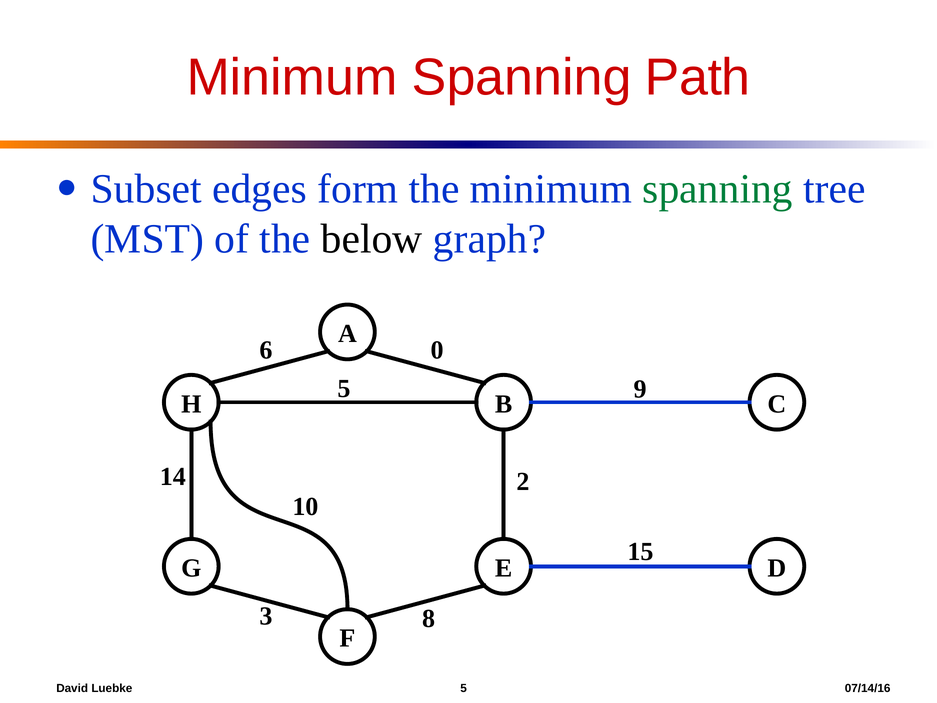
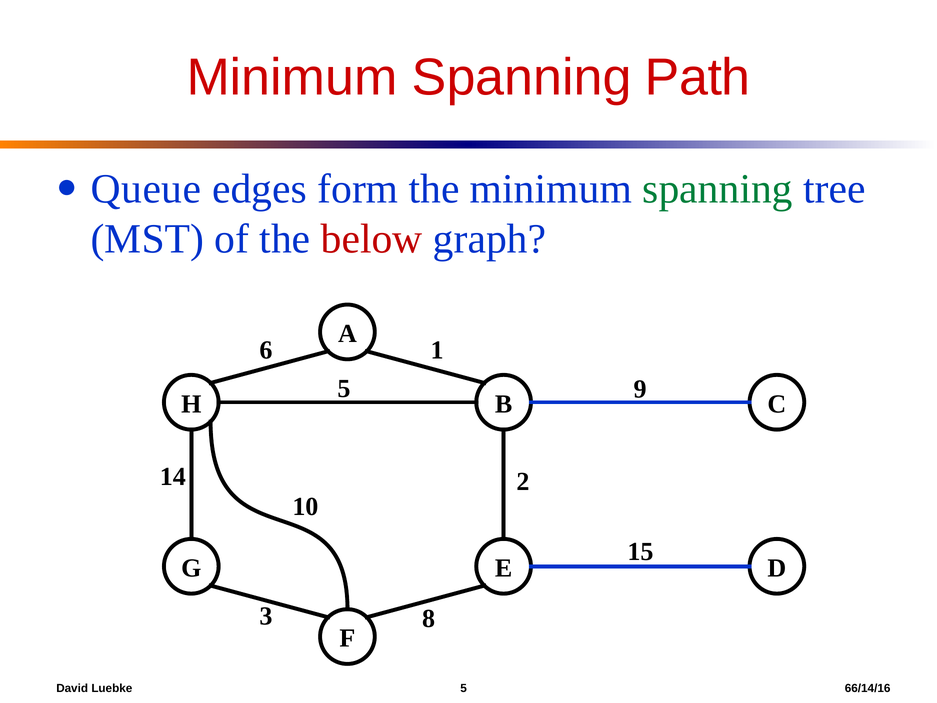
Subset: Subset -> Queue (146, 189)
below colour: black -> red (372, 239)
0: 0 -> 1 (437, 350)
07/14/16: 07/14/16 -> 66/14/16 (868, 688)
